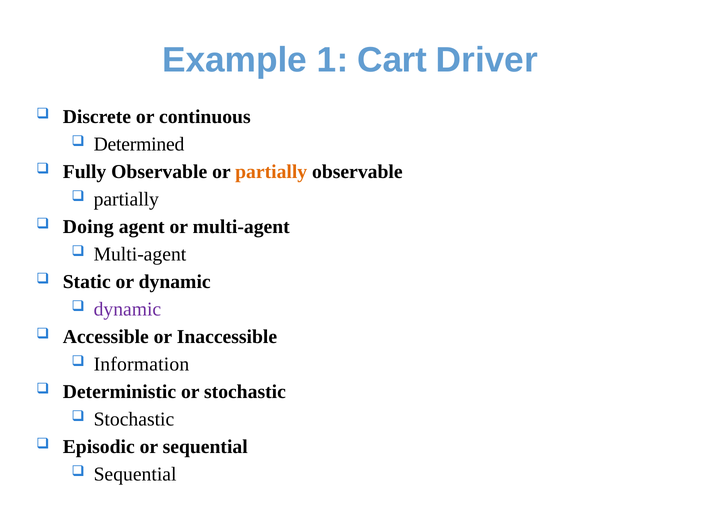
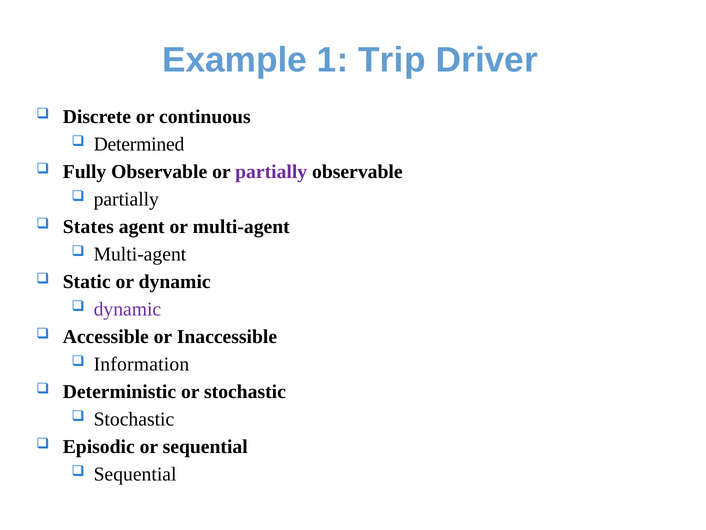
Cart: Cart -> Trip (392, 60)
partially colour: orange -> purple (271, 171)
Doing: Doing -> States (88, 226)
